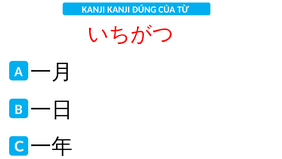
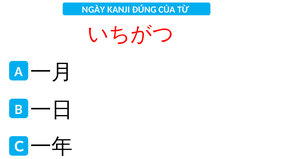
KANJI: KANJI -> NGÀY (93, 10)
